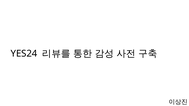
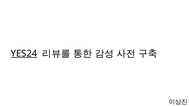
YES24 underline: none -> present (24, 54)
